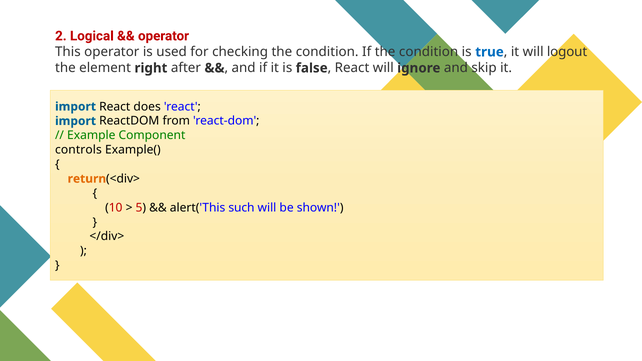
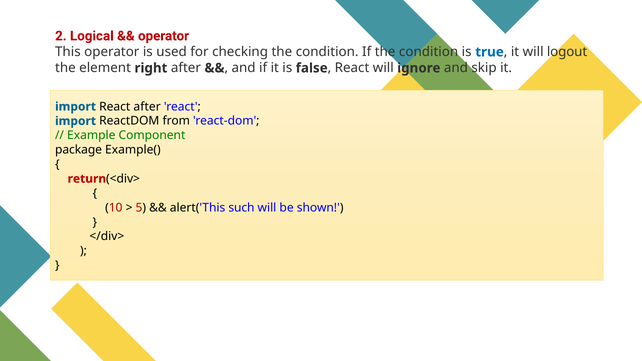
React does: does -> after (147, 107)
controls: controls -> package (79, 150)
return colour: orange -> red (87, 179)
